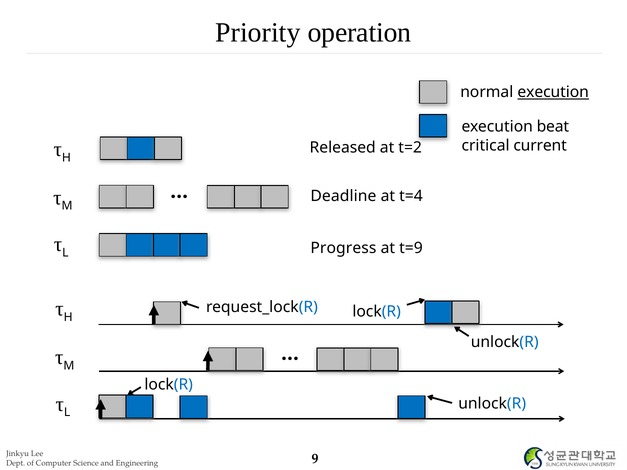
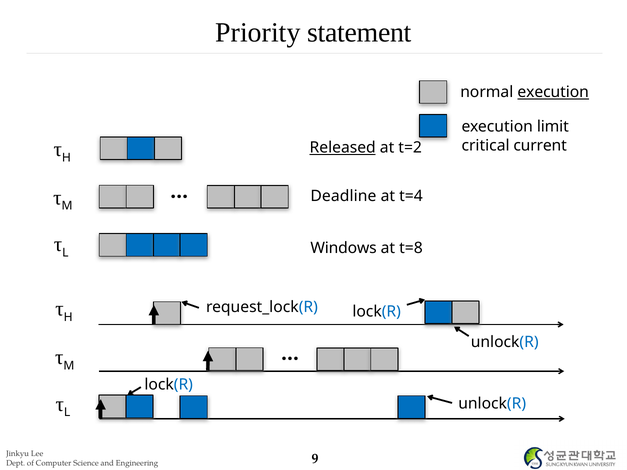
operation: operation -> statement (360, 32)
beat: beat -> limit (553, 127)
Released underline: none -> present (343, 148)
Progress: Progress -> Windows (344, 248)
t=9: t=9 -> t=8 (411, 248)
